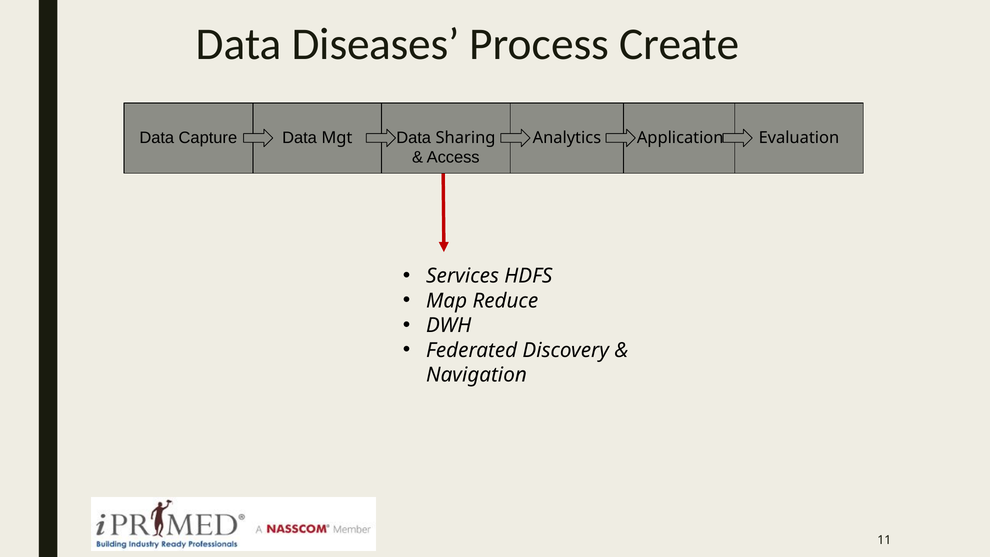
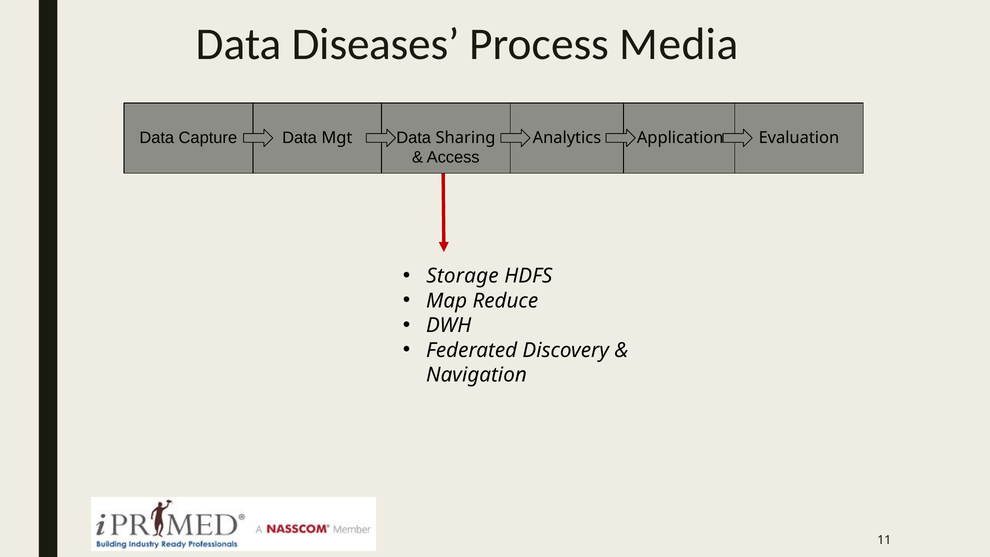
Create: Create -> Media (679, 44)
Services: Services -> Storage (462, 276)
